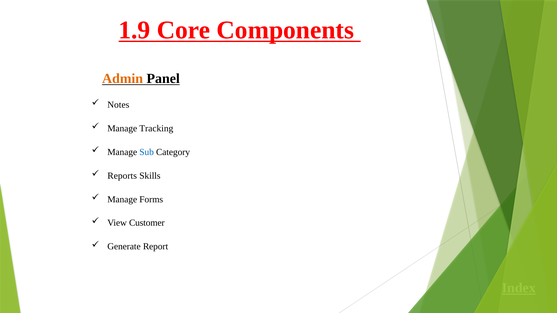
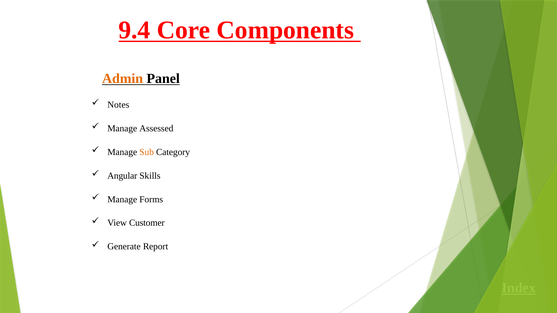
1.9: 1.9 -> 9.4 (134, 30)
Tracking: Tracking -> Assessed (156, 128)
Sub colour: blue -> orange (147, 152)
Reports: Reports -> Angular (122, 176)
